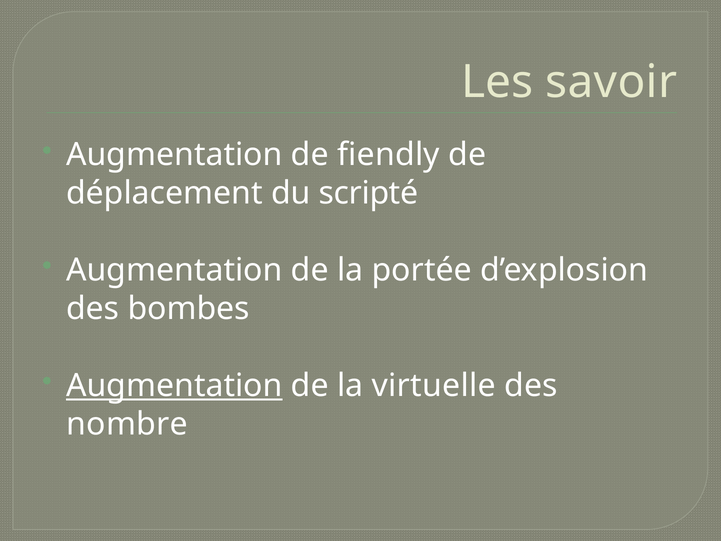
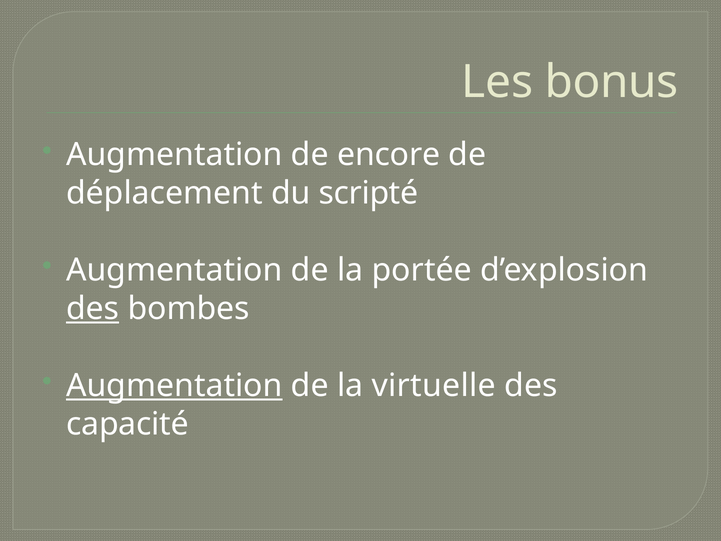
savoir: savoir -> bonus (612, 82)
fiendly: fiendly -> encore (389, 155)
des underline: none -> present (93, 309)
nombre: nombre -> capacité (127, 424)
